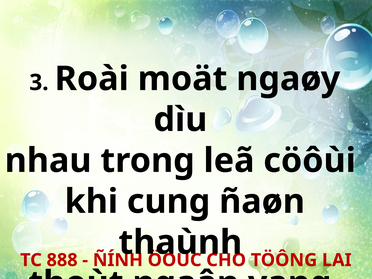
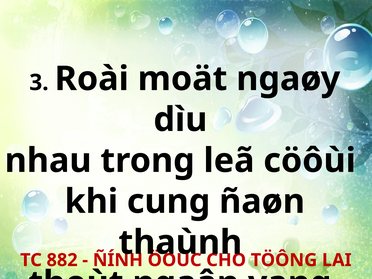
888: 888 -> 882 (62, 260)
